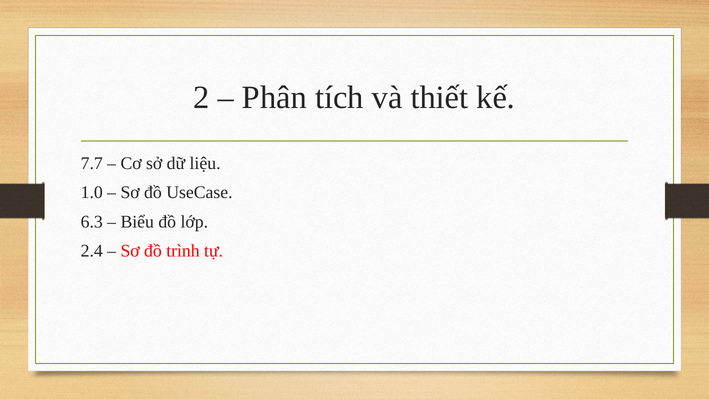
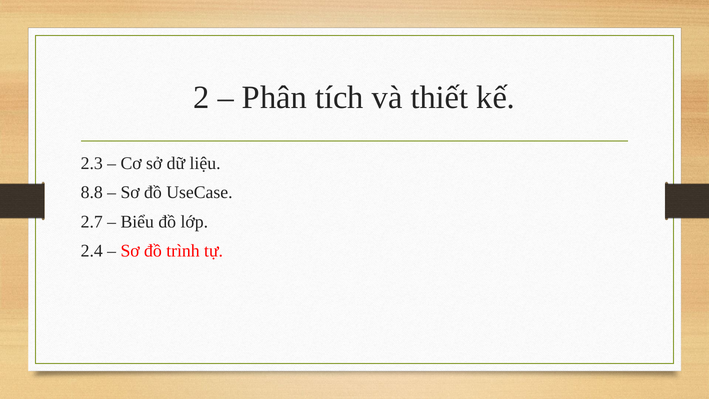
7.7: 7.7 -> 2.3 (92, 163)
1.0: 1.0 -> 8.8 (92, 192)
6.3: 6.3 -> 2.7 (92, 222)
